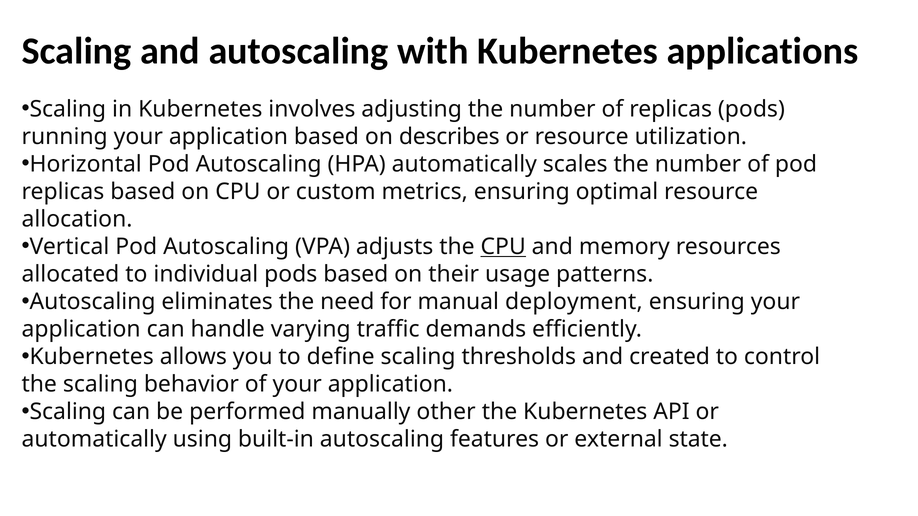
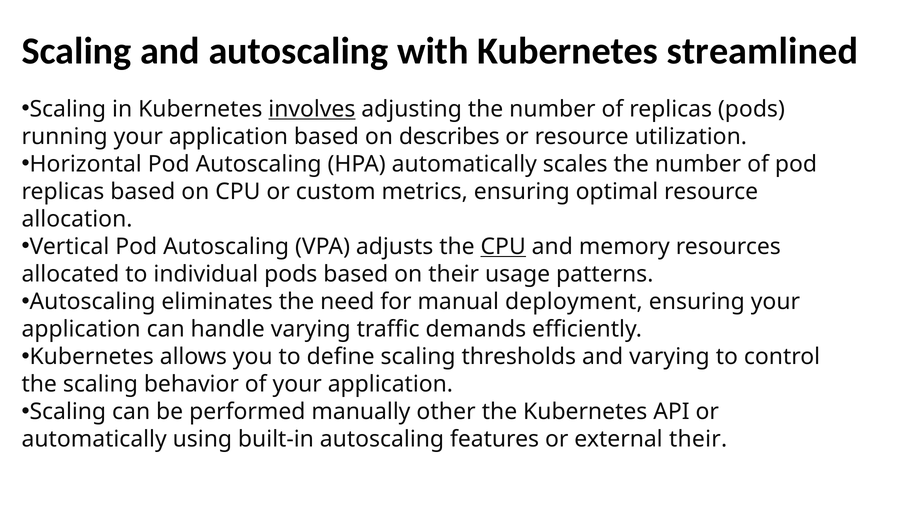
applications: applications -> streamlined (762, 51)
involves underline: none -> present (312, 109)
and created: created -> varying (669, 357)
external state: state -> their (698, 440)
